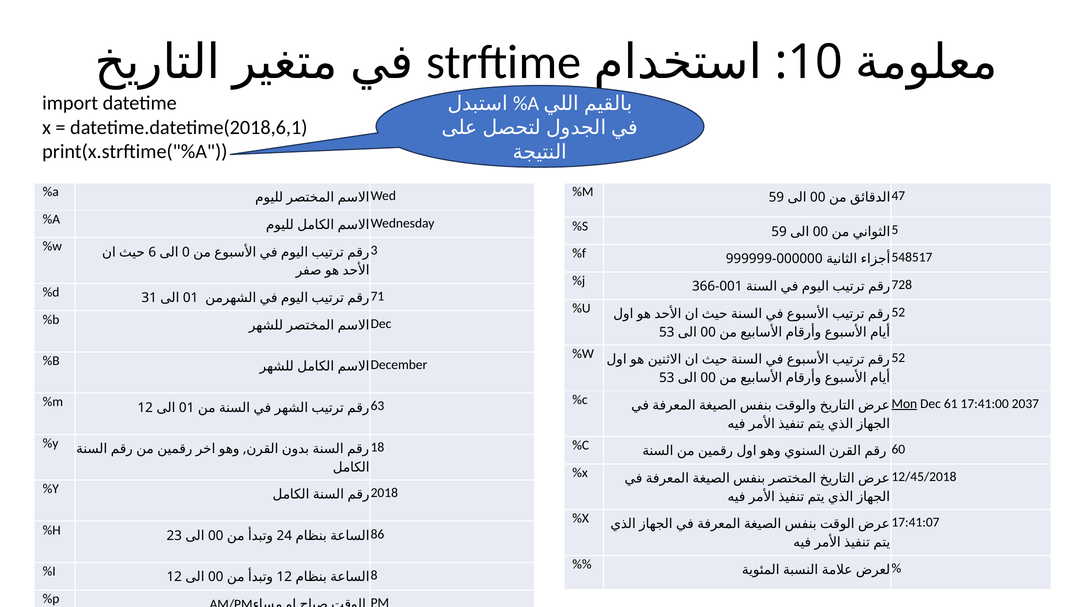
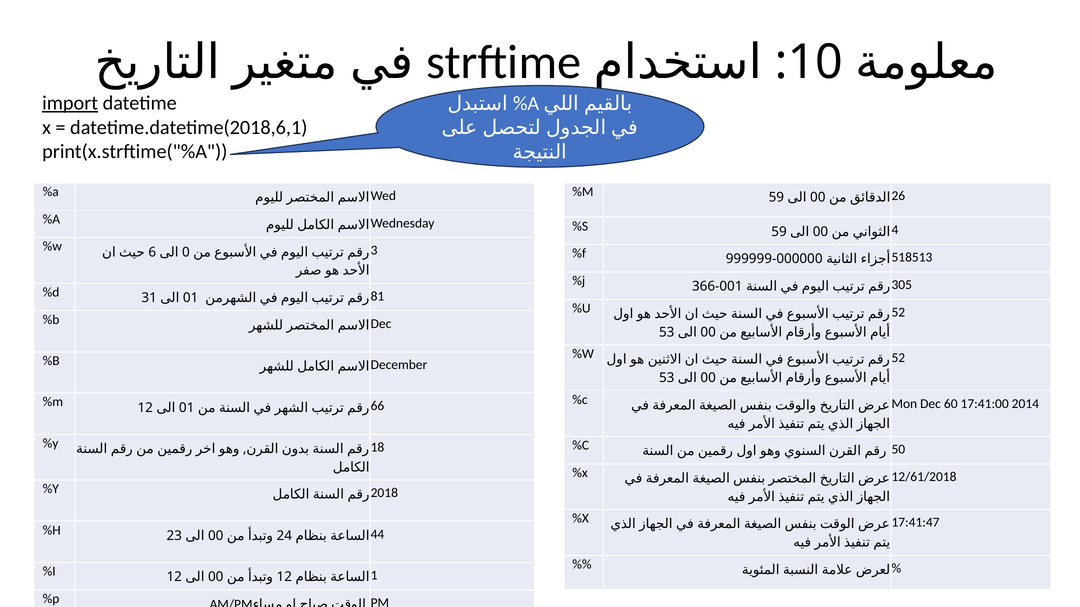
import underline: none -> present (70, 103)
47: 47 -> 26 (898, 196)
5: 5 -> 4 (895, 230)
548517: 548517 -> 518513 (912, 258)
728: 728 -> 305 (902, 285)
71: 71 -> 81 (377, 296)
Mon underline: present -> none (904, 404)
61: 61 -> 60 (951, 404)
2037: 2037 -> 2014 (1025, 404)
63: 63 -> 66 (377, 406)
60: 60 -> 50 (898, 450)
12/45/2018: 12/45/2018 -> 12/61/2018 (924, 477)
17:41:07: 17:41:07 -> 17:41:47 (916, 523)
86: 86 -> 44 (377, 535)
8: 8 -> 1 (374, 576)
